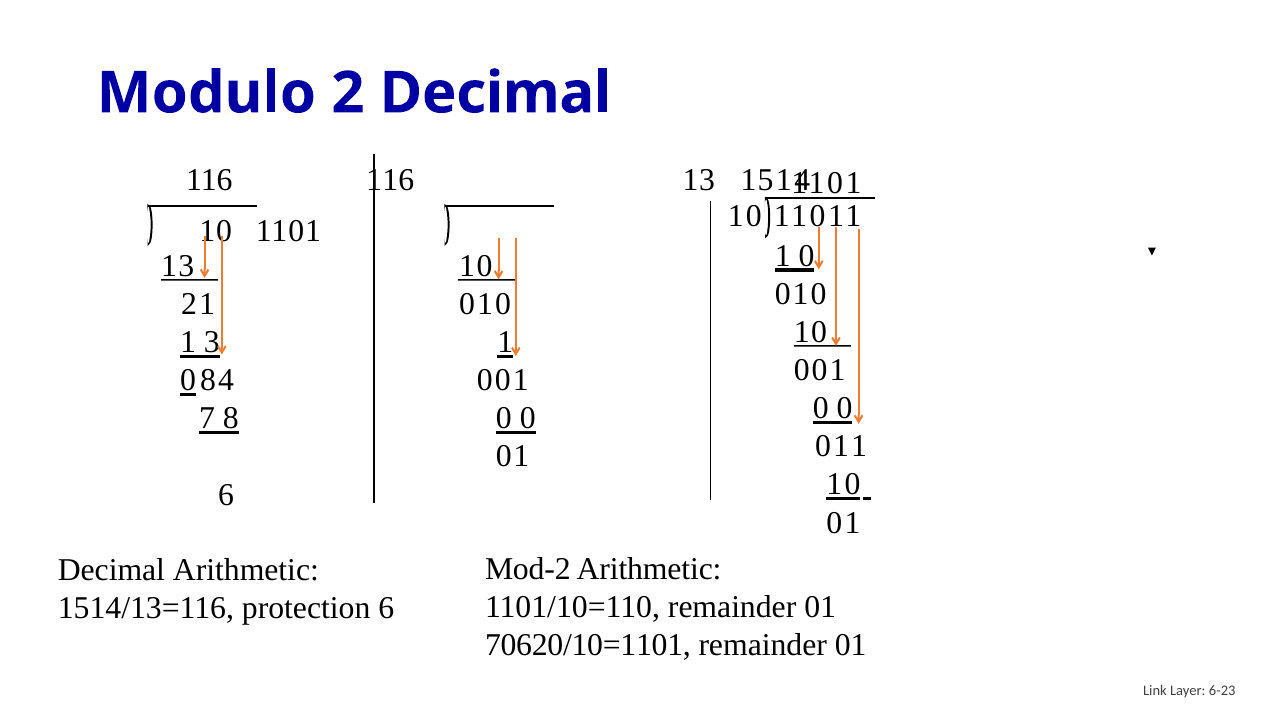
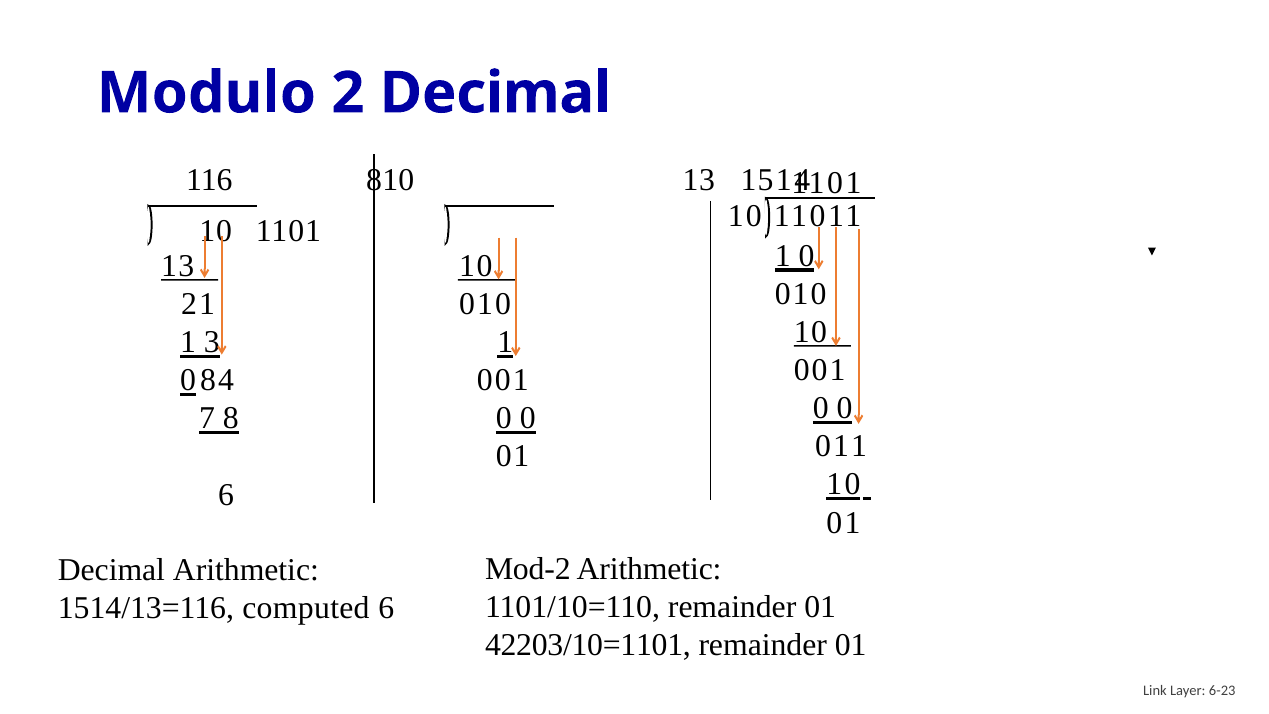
116 116: 116 -> 810 (390, 180)
protection: protection -> computed (306, 608)
70620/10=1101: 70620/10=1101 -> 42203/10=1101 (588, 645)
